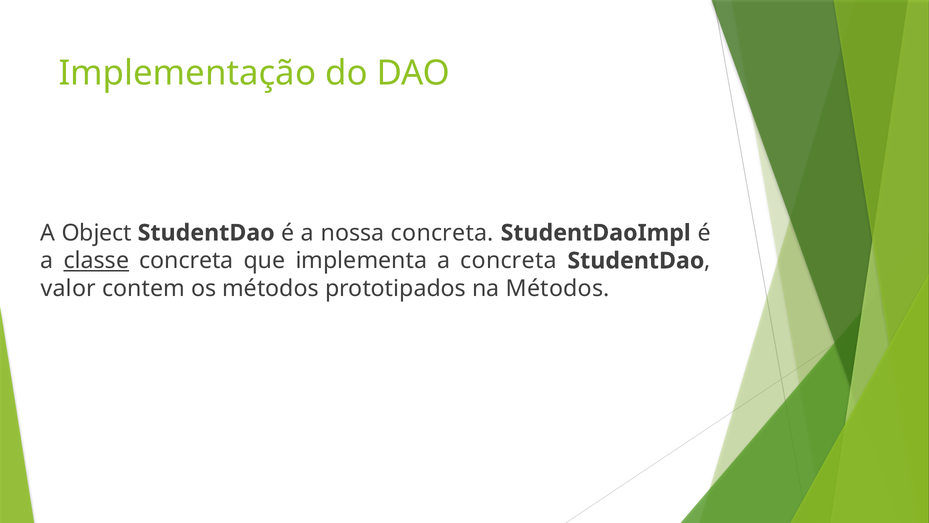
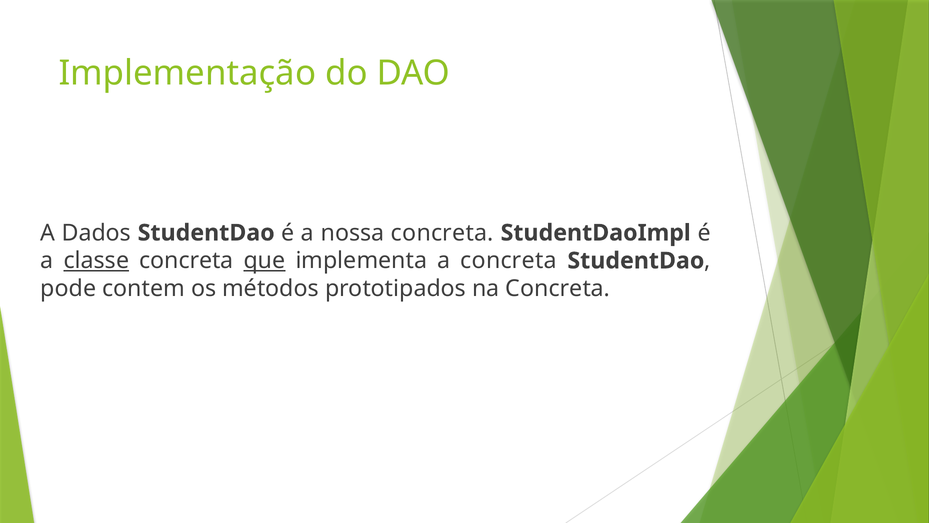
Object: Object -> Dados (96, 233)
que underline: none -> present (265, 261)
valor: valor -> pode (68, 288)
na Métodos: Métodos -> Concreta (558, 288)
